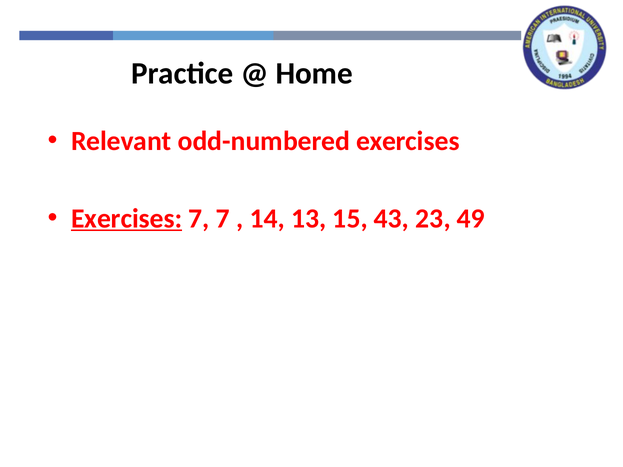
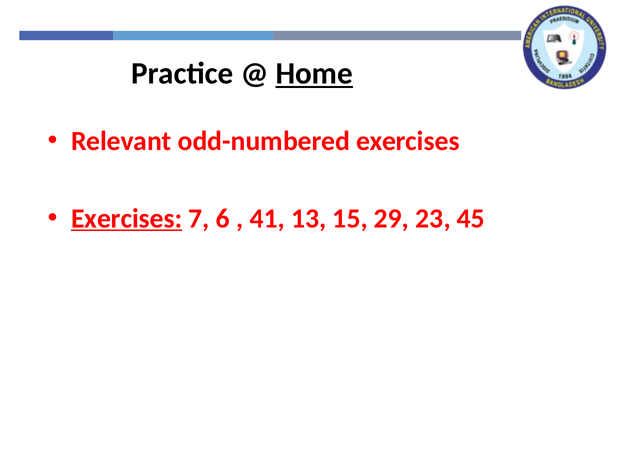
Home underline: none -> present (314, 74)
7 7: 7 -> 6 (223, 219)
14: 14 -> 41 (267, 219)
43: 43 -> 29 (392, 219)
49: 49 -> 45 (471, 219)
